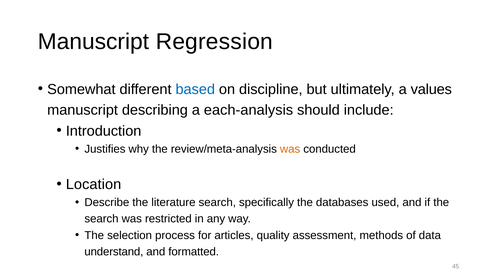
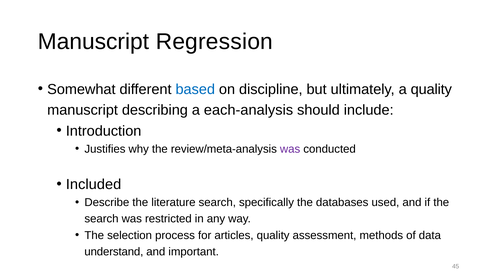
a values: values -> quality (431, 89)
was colour: orange -> purple (290, 149)
Location: Location -> Included (94, 185)
formatted: formatted -> important (194, 252)
